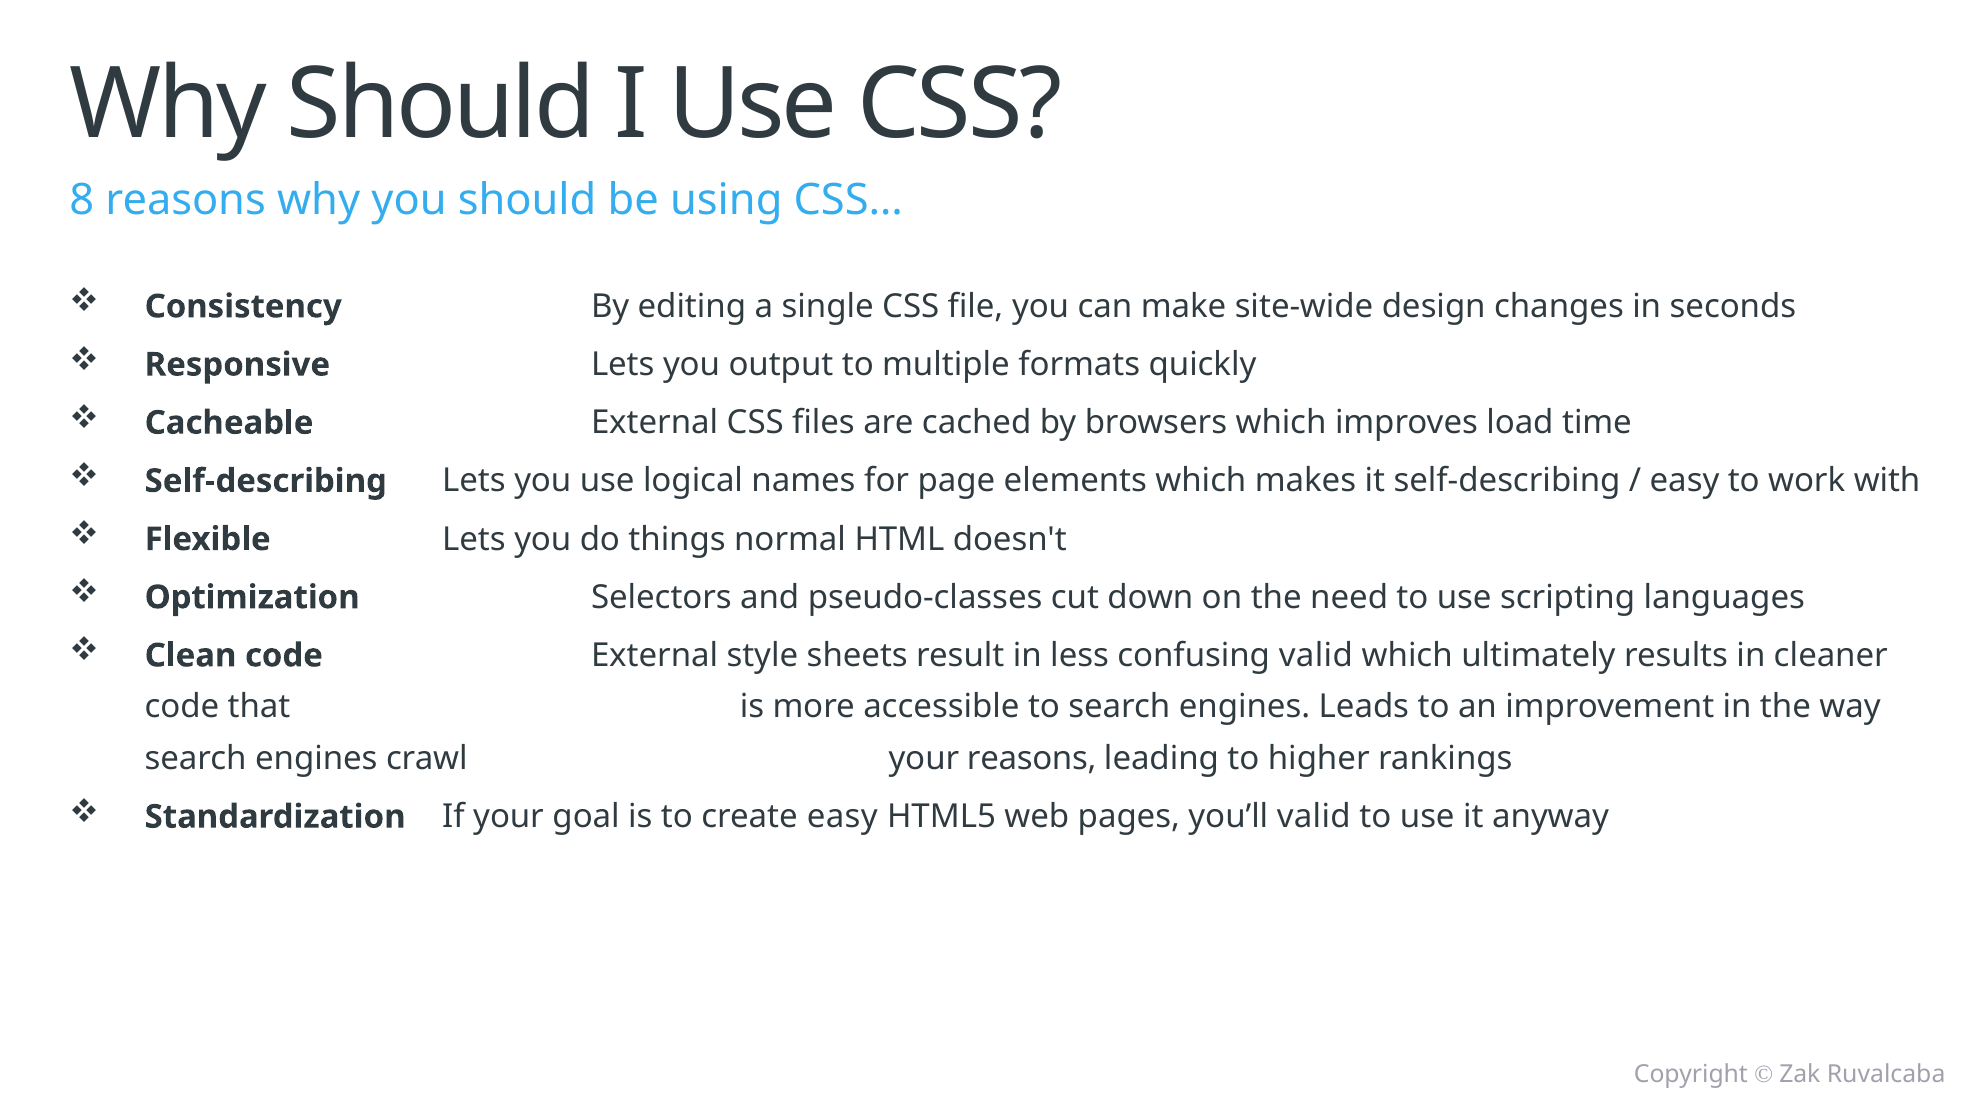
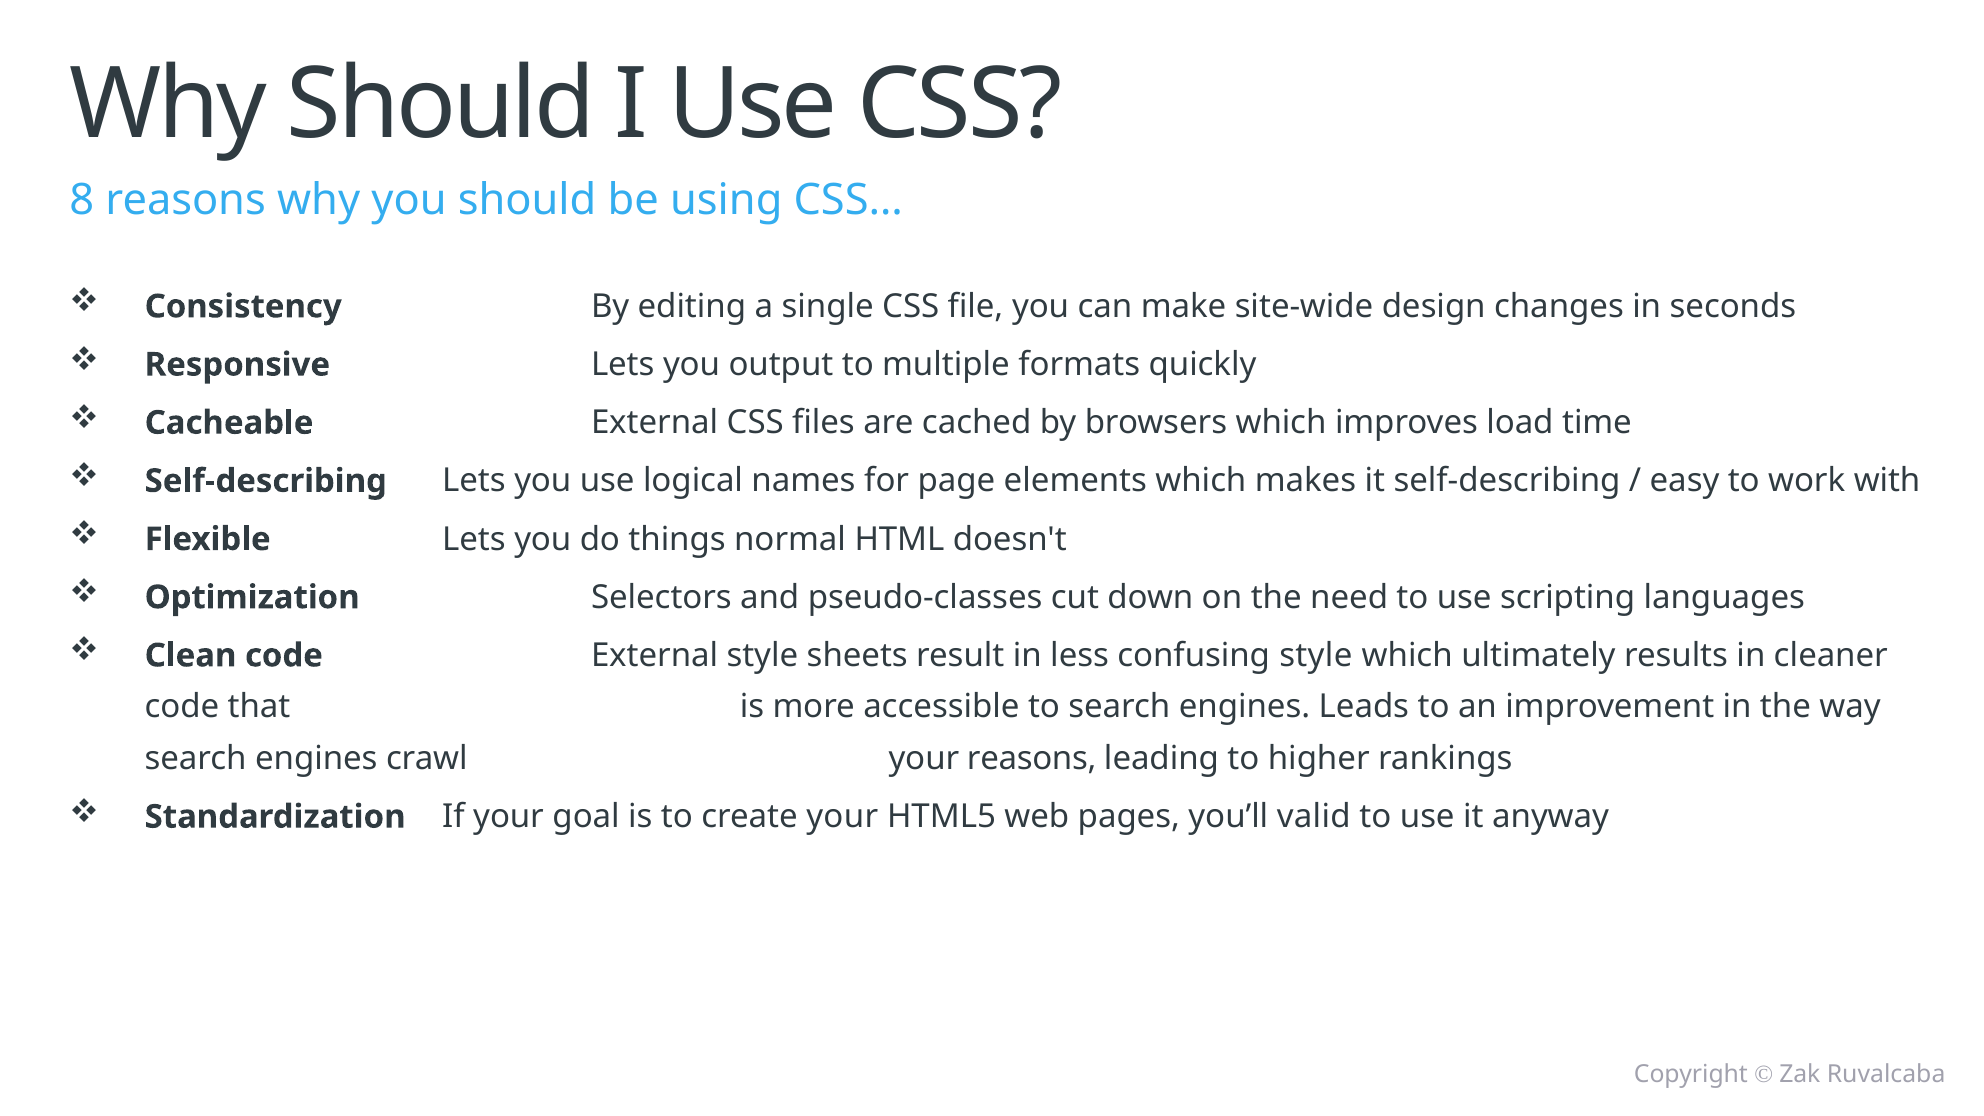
confusing valid: valid -> style (1316, 656)
create easy: easy -> your (842, 817)
